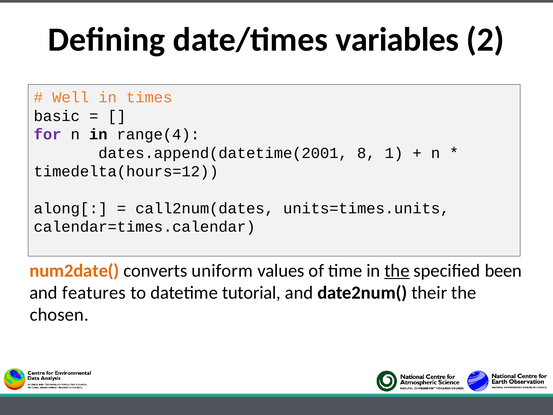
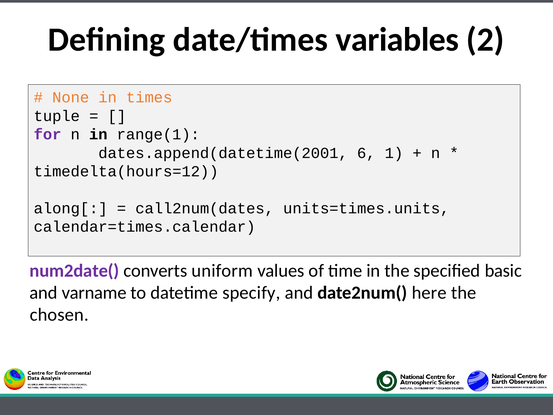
Well: Well -> None (71, 98)
basic: basic -> tuple (57, 116)
range(4: range(4 -> range(1 (158, 134)
8: 8 -> 6 (366, 153)
num2date( colour: orange -> purple (74, 270)
the underline: present -> none (397, 270)
been: been -> basic (503, 270)
features: features -> varname (94, 293)
tutorial: tutorial -> specify (251, 293)
their: their -> here (429, 293)
